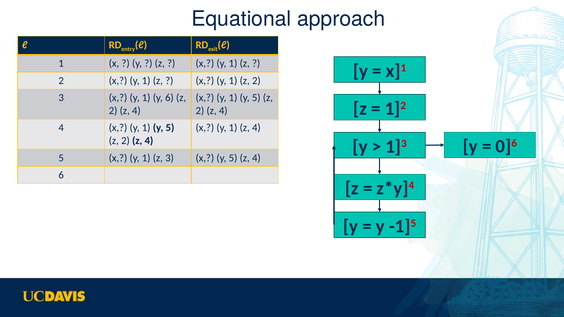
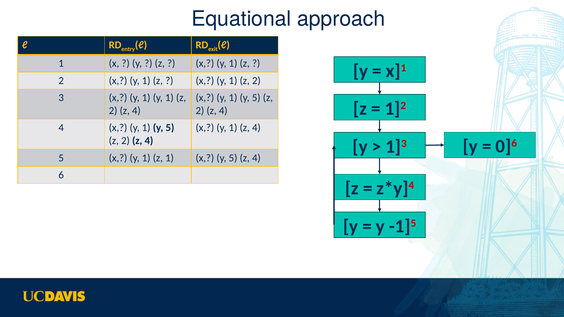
1 y 6: 6 -> 1 (169, 98)
z 3: 3 -> 1 (170, 158)
